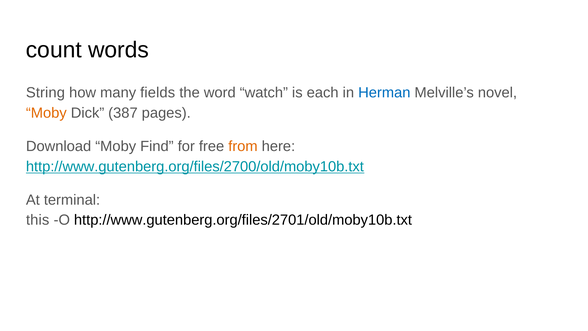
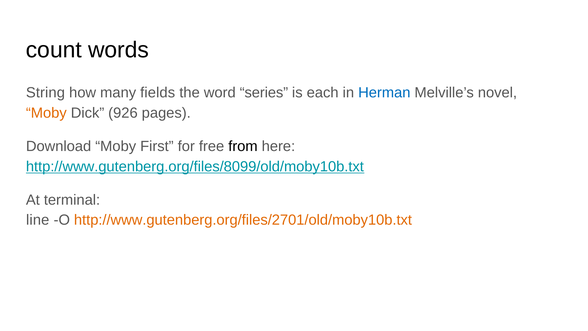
watch: watch -> series (264, 92)
387: 387 -> 926 (123, 113)
Find: Find -> First (157, 146)
from colour: orange -> black (243, 146)
http://www.gutenberg.org/files/2700/old/moby10b.txt: http://www.gutenberg.org/files/2700/old/moby10b.txt -> http://www.gutenberg.org/files/8099/old/moby10b.txt (195, 166)
this: this -> line (38, 220)
http://www.gutenberg.org/files/2701/old/moby10b.txt colour: black -> orange (243, 220)
